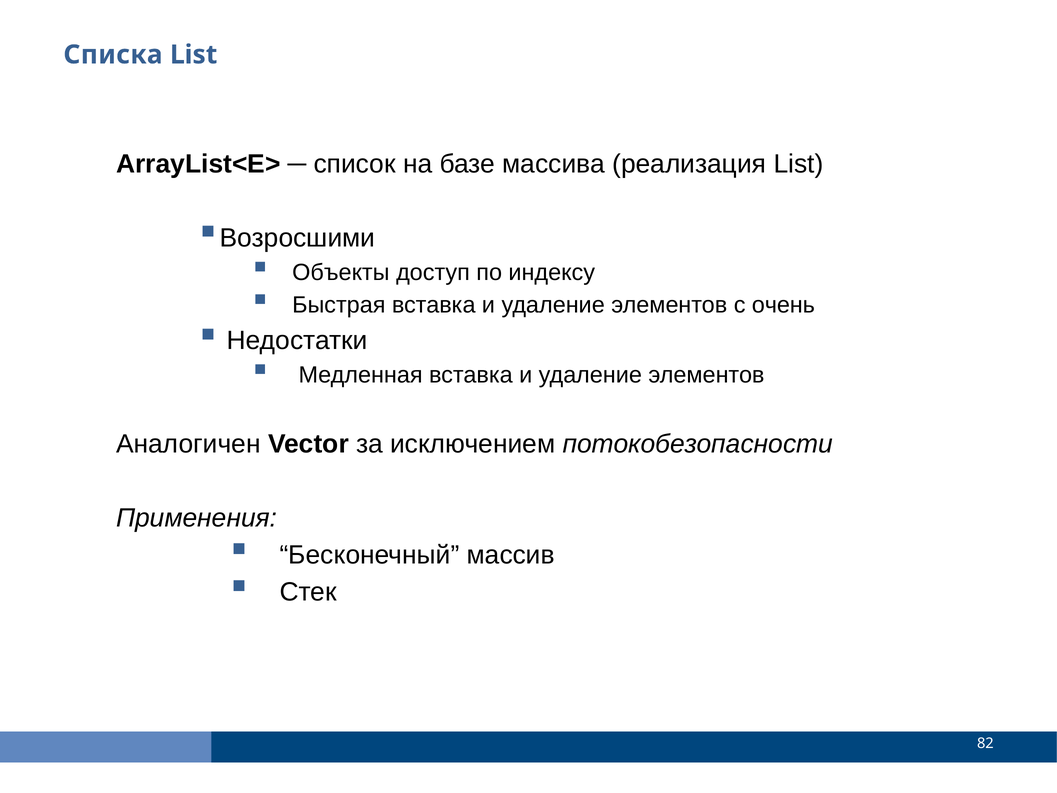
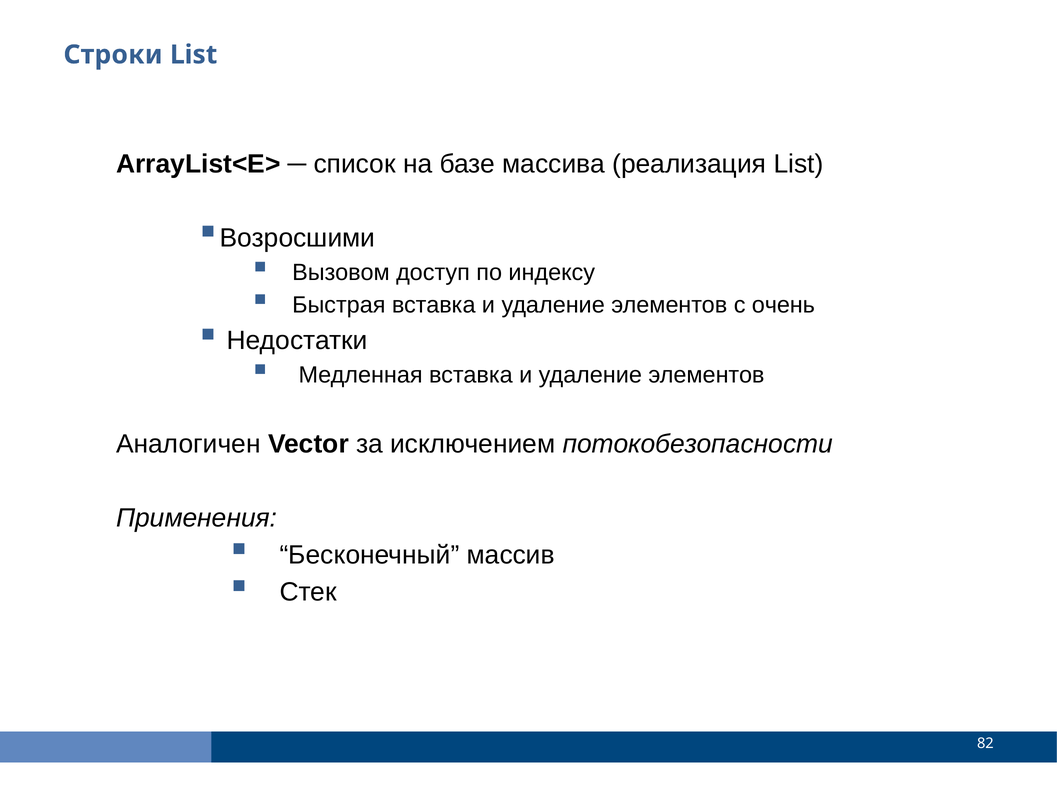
Списка: Списка -> Строки (113, 55)
Объекты: Объекты -> Вызовом (341, 272)
